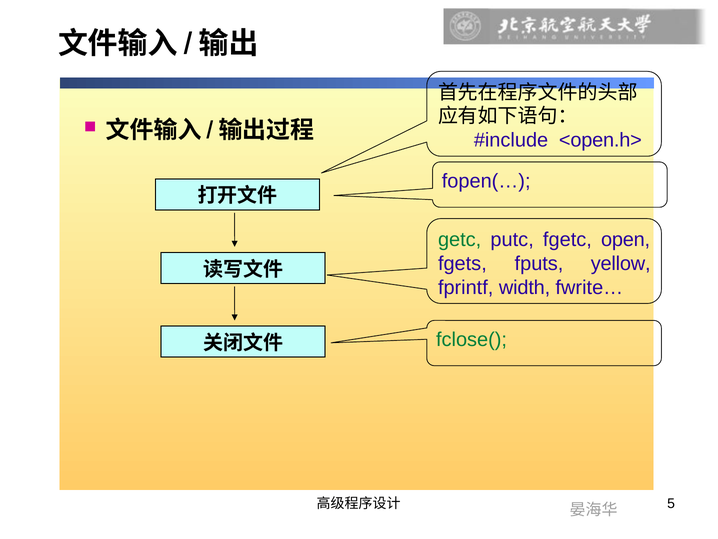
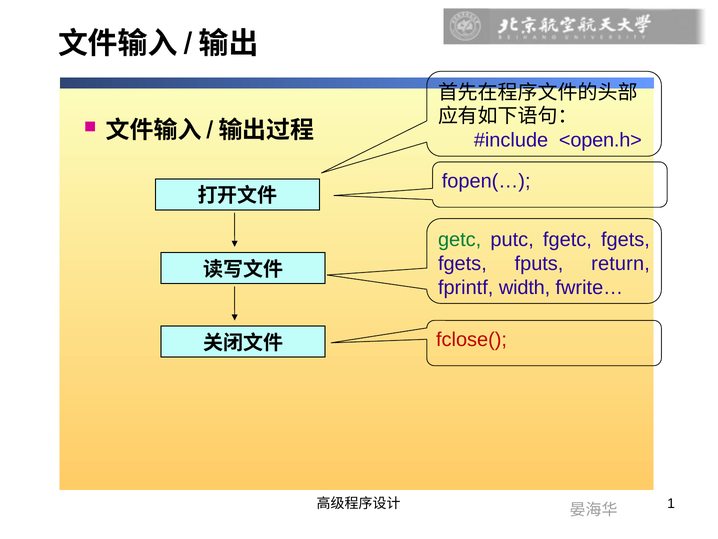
fgetc open: open -> fgets (625, 239)
yellow: yellow -> return (621, 263)
fclose( colour: green -> red (472, 339)
5: 5 -> 1 (671, 503)
